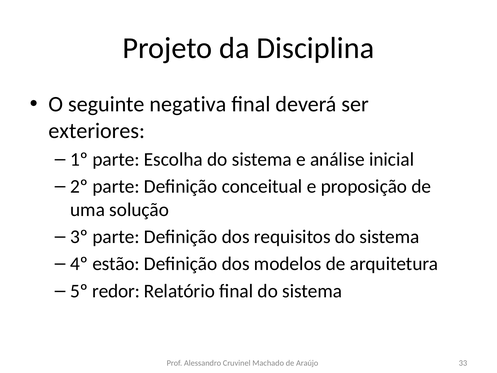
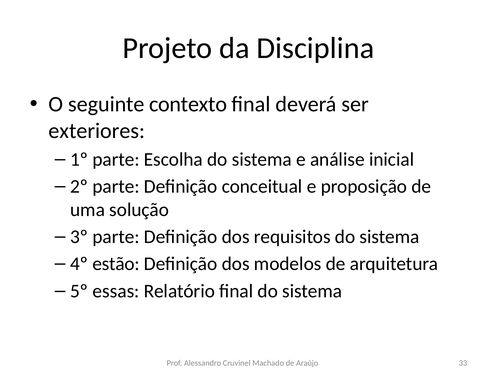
negativa: negativa -> contexto (188, 104)
redor: redor -> essas (116, 291)
